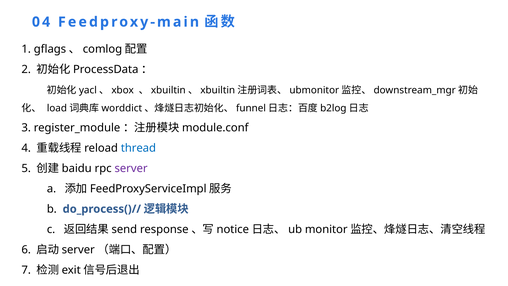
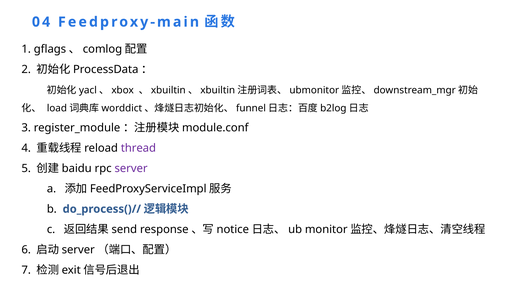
thread colour: blue -> purple (138, 148)
